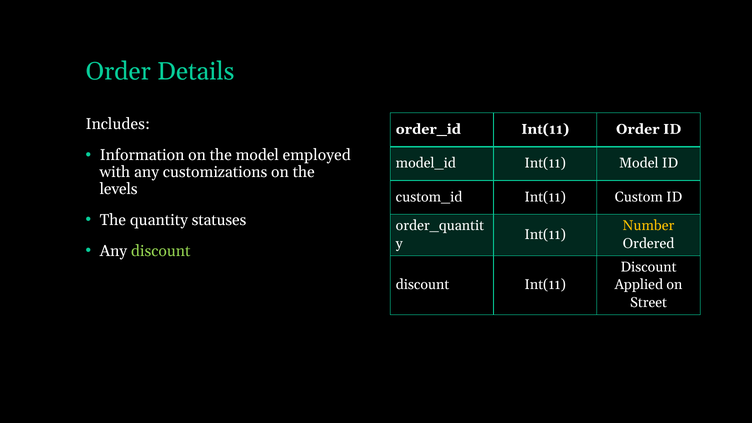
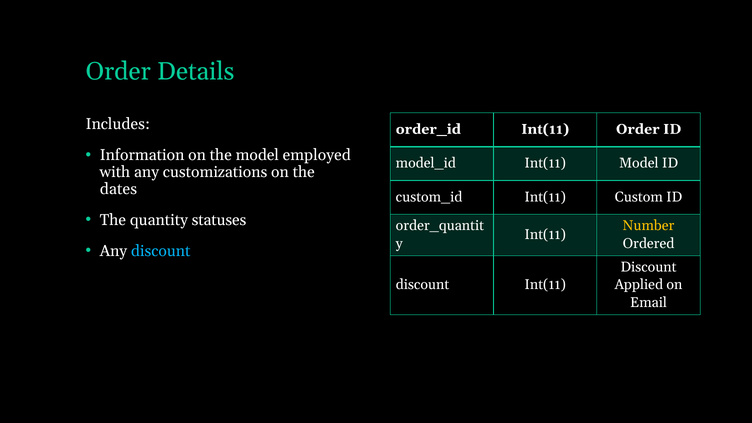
levels: levels -> dates (118, 189)
discount colour: light green -> light blue (161, 251)
Street: Street -> Email (649, 303)
